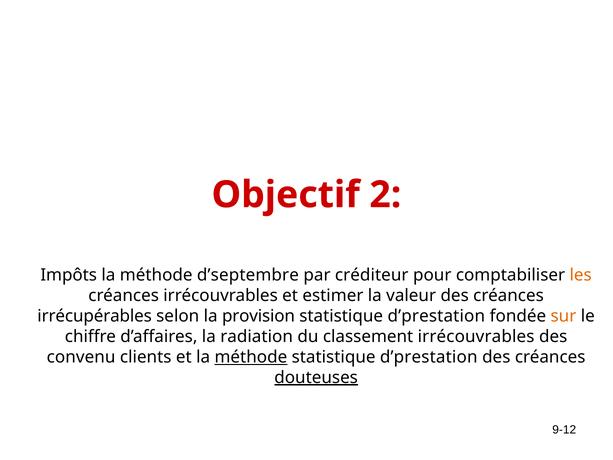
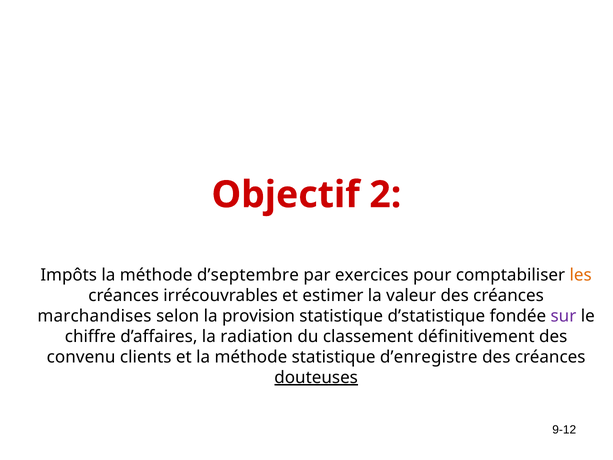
créditeur: créditeur -> exercices (372, 275)
irrécupérables: irrécupérables -> marchandises (94, 316)
d’prestation: d’prestation -> d’statistique (436, 316)
sur colour: orange -> purple (563, 316)
classement irrécouvrables: irrécouvrables -> définitivement (476, 336)
méthode underline: present -> none (251, 357)
d’prestation: d’prestation -> d’enregistre (429, 357)
